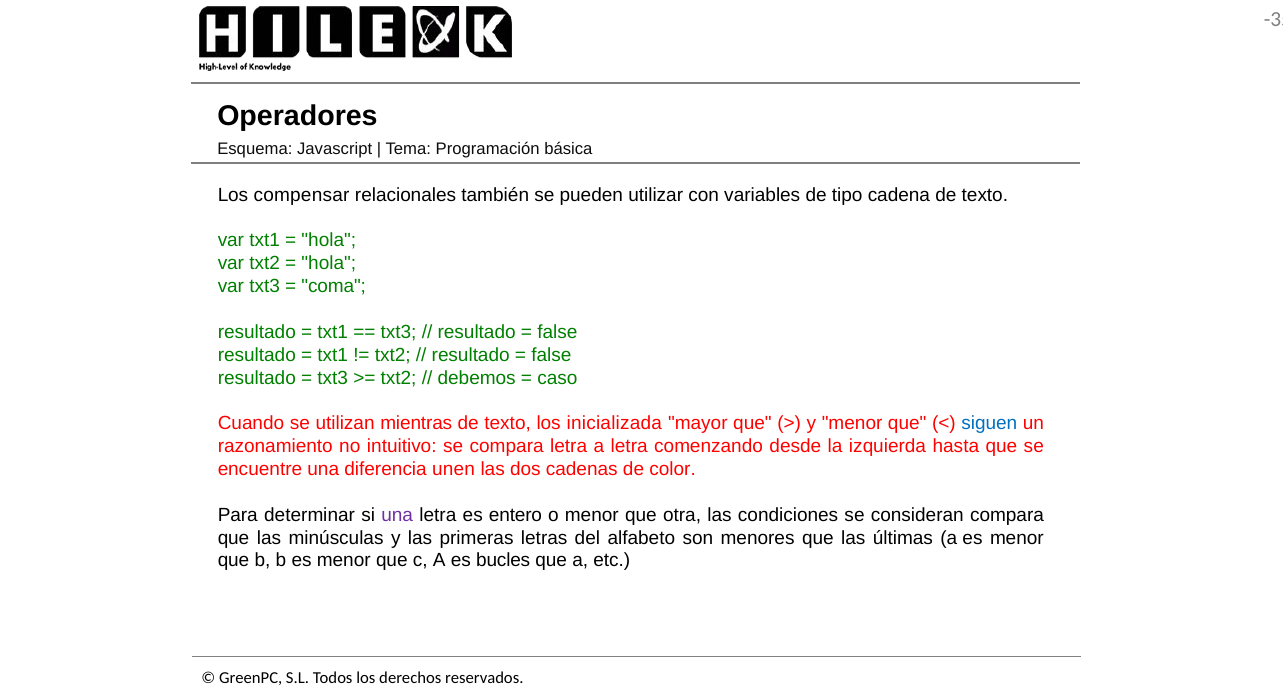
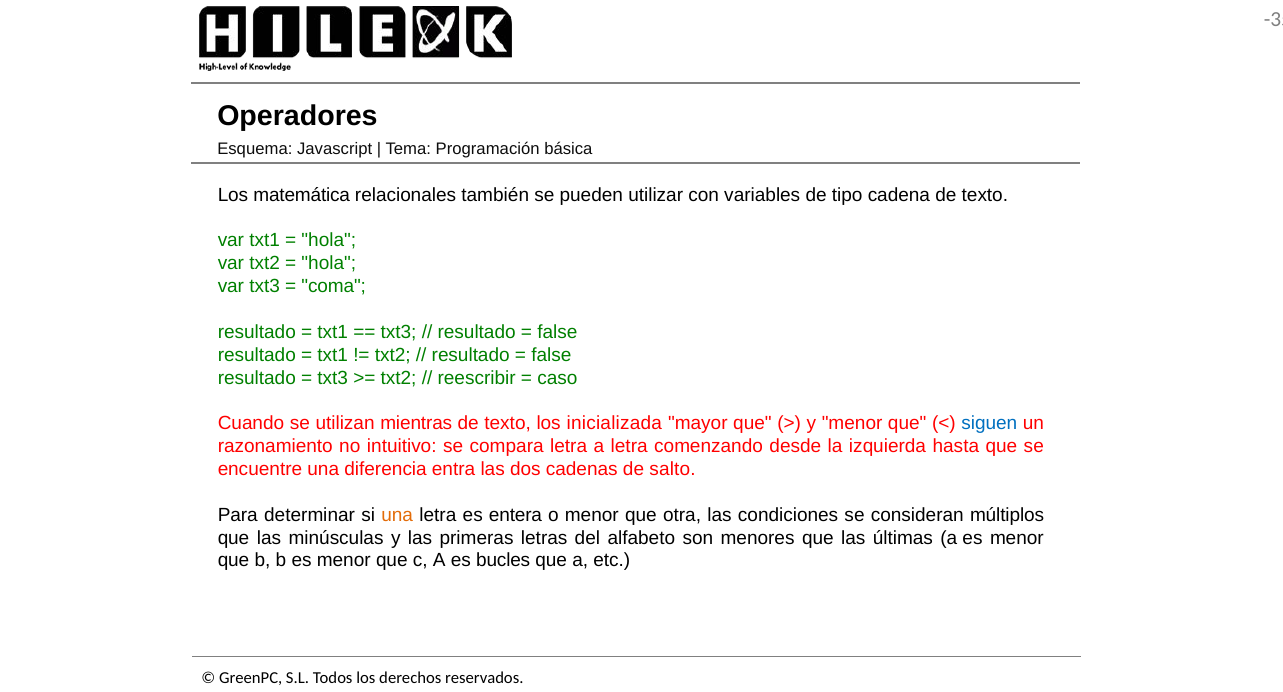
compensar: compensar -> matemática (302, 195)
debemos: debemos -> reescribir (477, 378)
unen: unen -> entra (454, 469)
color: color -> salto (672, 469)
una colour: purple -> orange (397, 515)
entero: entero -> entera (516, 515)
consideran compara: compara -> múltiplos (1007, 515)
